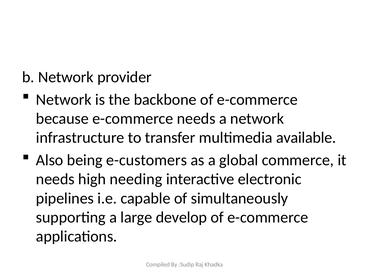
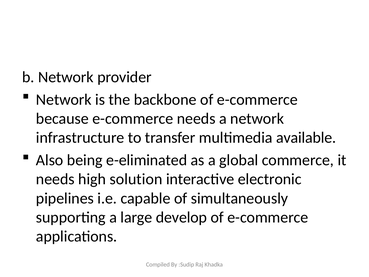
e-customers: e-customers -> e-eliminated (147, 160)
needing: needing -> solution (136, 179)
